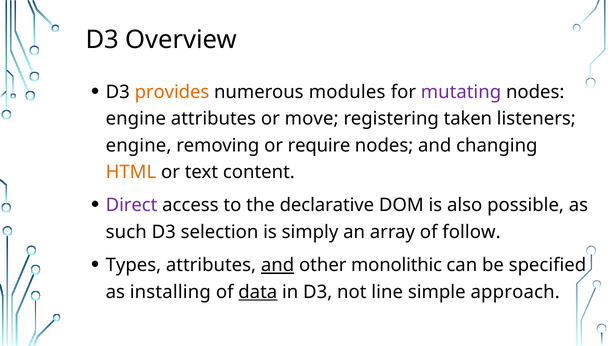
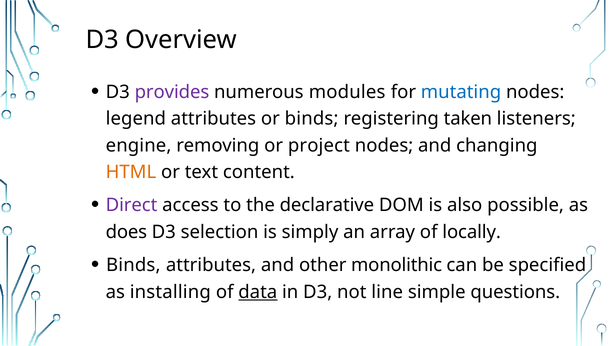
provides colour: orange -> purple (172, 92)
mutating colour: purple -> blue (461, 92)
engine: engine -> legend (136, 118)
or move: move -> binds (312, 118)
require: require -> project (319, 145)
such: such -> does (126, 232)
follow: follow -> locally (472, 232)
Types: Types -> Binds (133, 265)
and underline: present -> none (278, 265)
approach: approach -> questions (515, 291)
